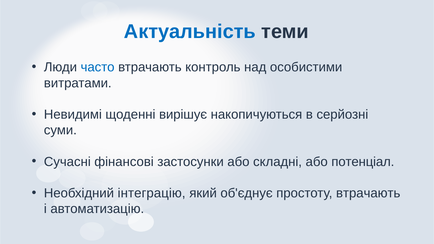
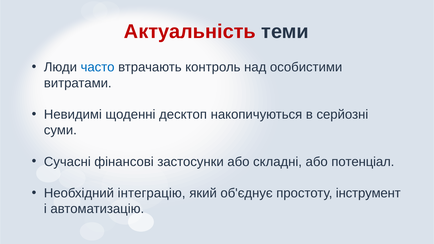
Актуальність colour: blue -> red (190, 32)
вирішує: вирішує -> десктоп (183, 115)
простоту втрачають: втрачають -> інструмент (368, 193)
